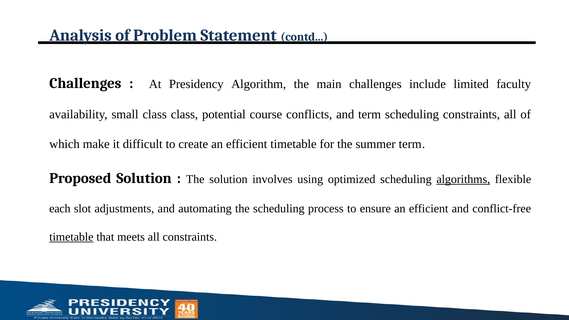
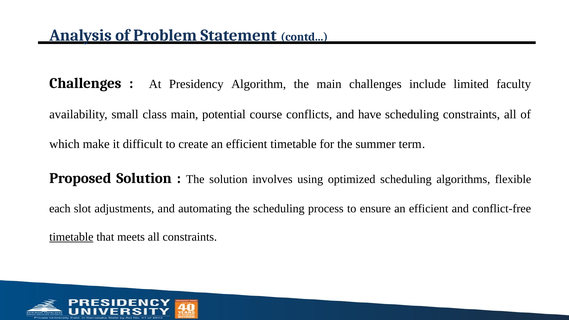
class class: class -> main (185, 114)
and term: term -> have (370, 114)
algorithms underline: present -> none (463, 179)
